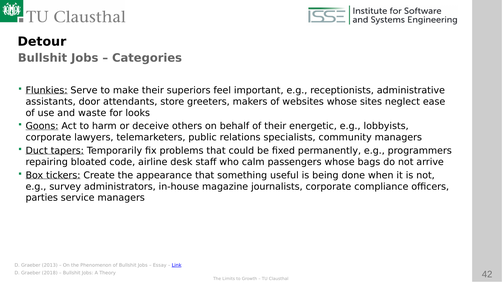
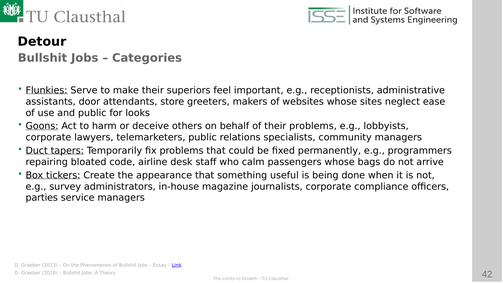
and waste: waste -> public (92, 113)
their energetic: energetic -> problems (313, 126)
